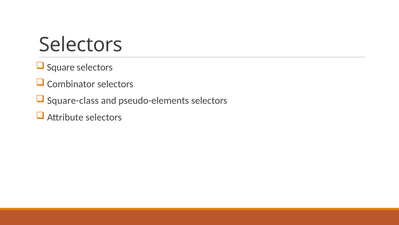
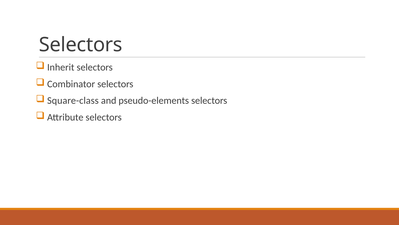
Square: Square -> Inherit (61, 67)
